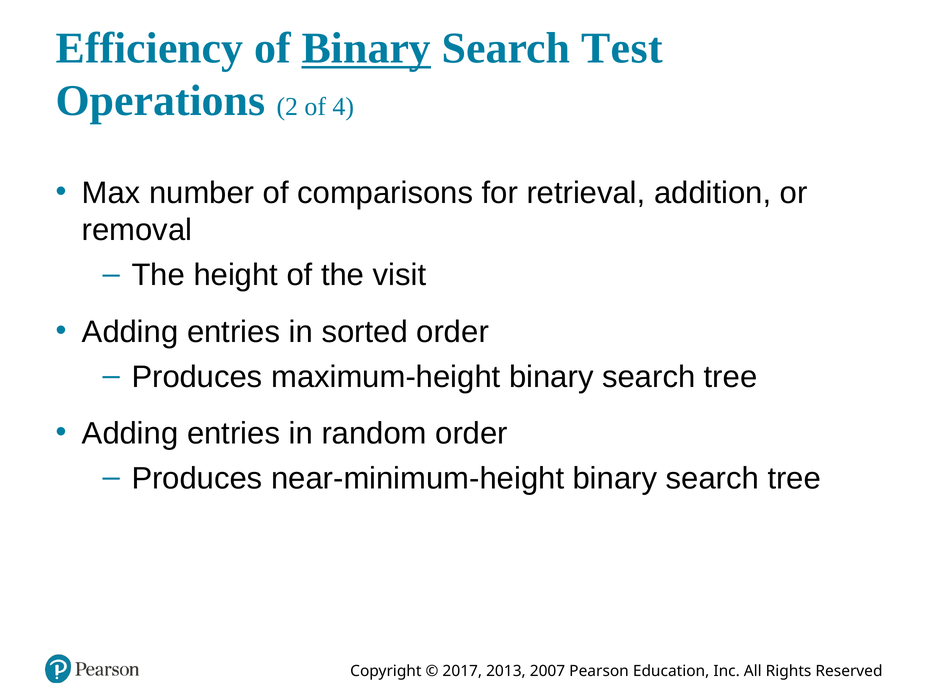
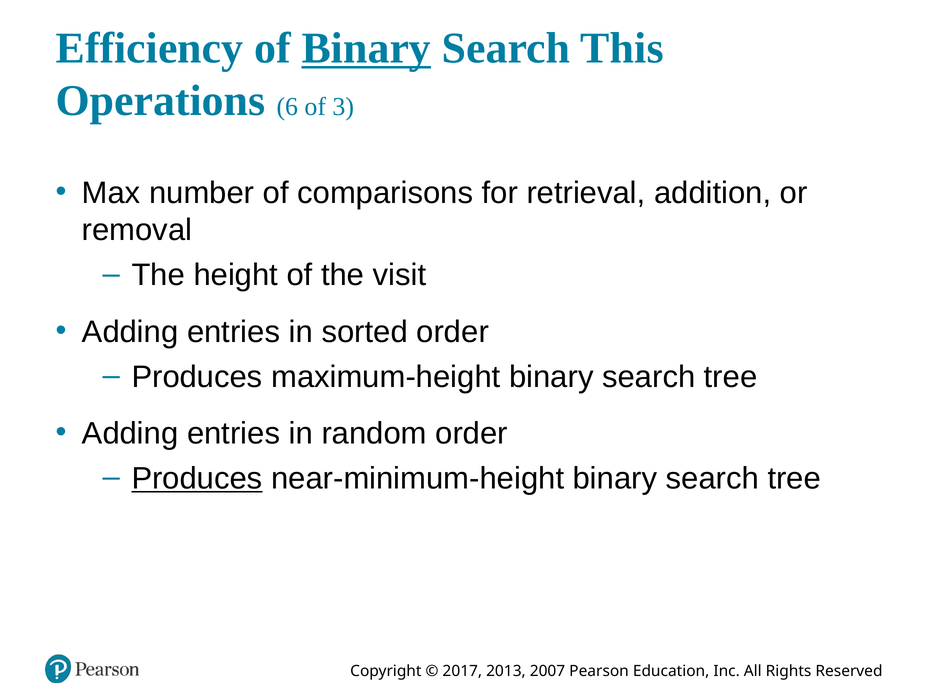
Test: Test -> This (622, 48)
2: 2 -> 6 (287, 107)
4: 4 -> 3 (343, 107)
Produces underline: none -> present (197, 479)
